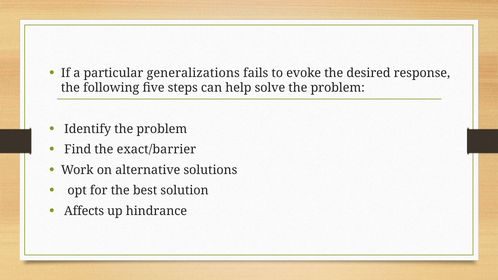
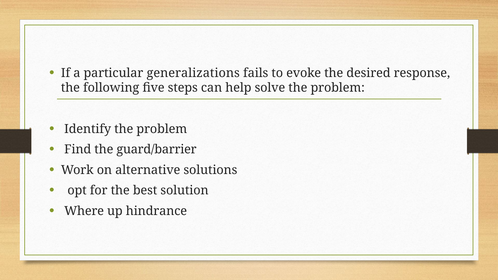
exact/barrier: exact/barrier -> guard/barrier (157, 150)
Affects: Affects -> Where (84, 211)
